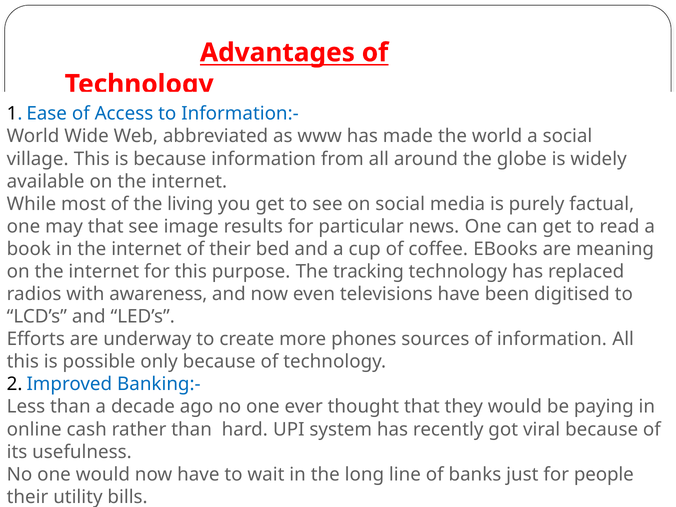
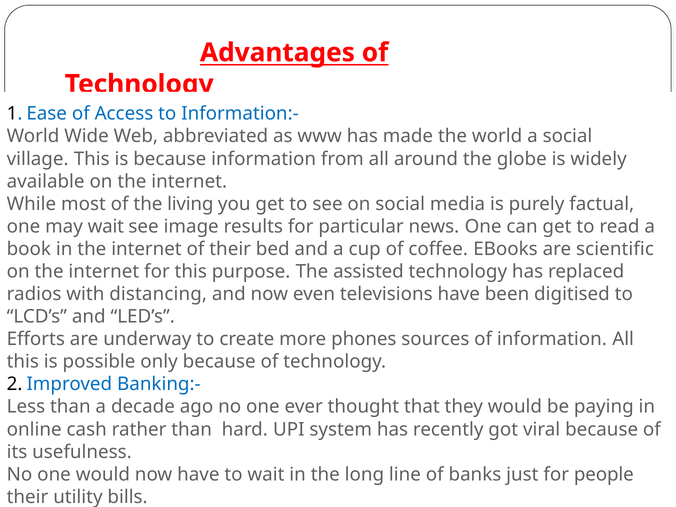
may that: that -> wait (106, 226)
meaning: meaning -> scientific (615, 249)
tracking: tracking -> assisted (368, 272)
awareness: awareness -> distancing (158, 294)
